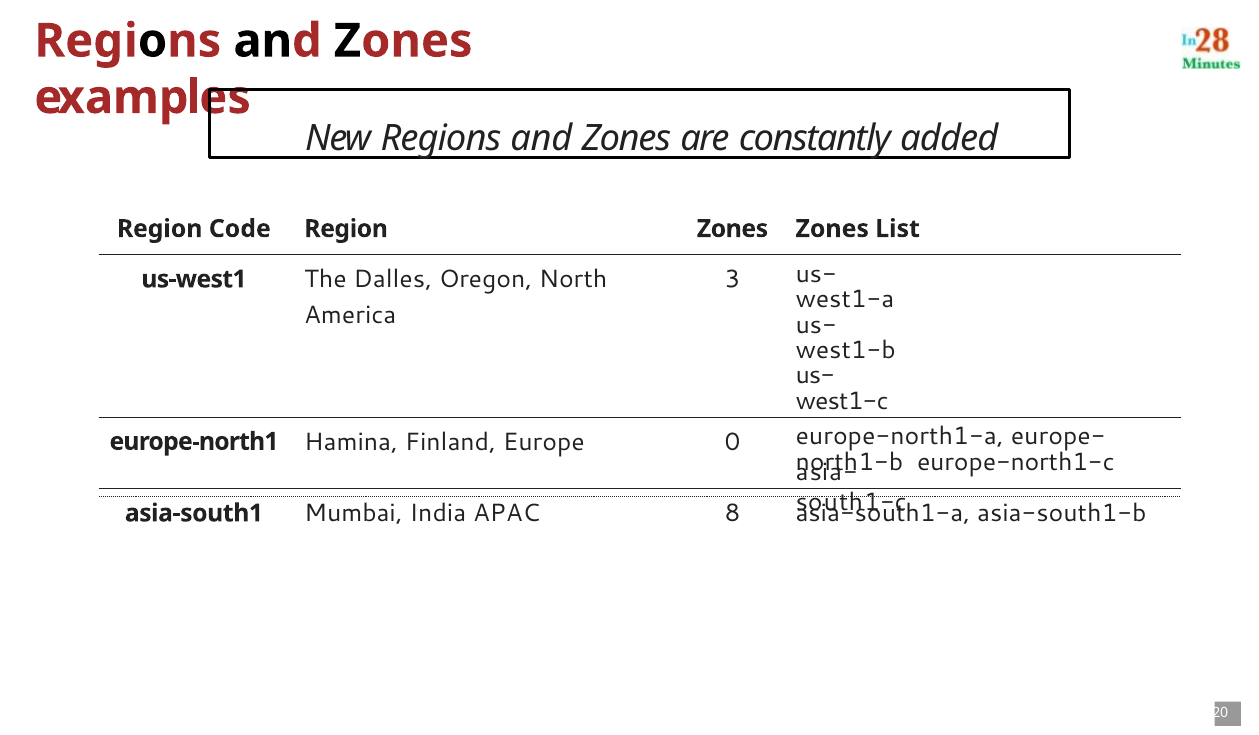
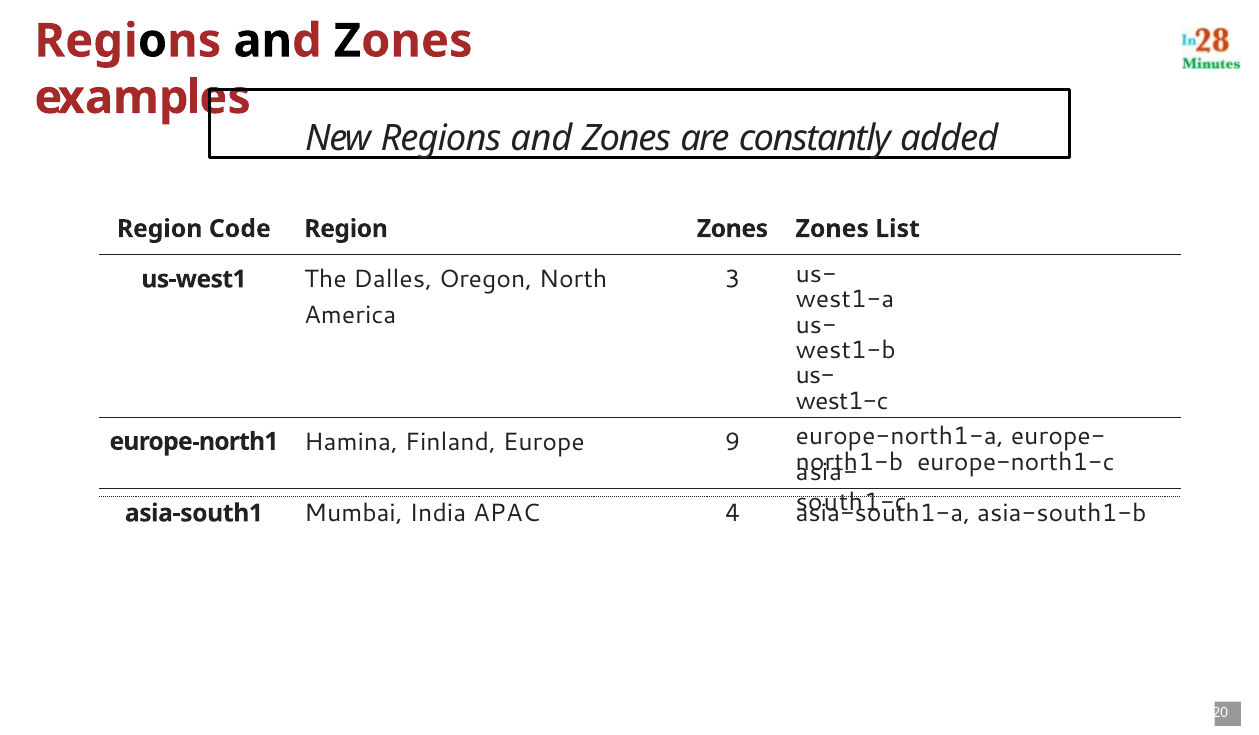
0: 0 -> 9 (732, 442)
8: 8 -> 4 (732, 513)
